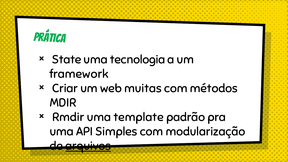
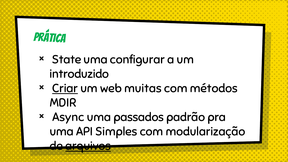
tecnologia: tecnologia -> configurar (137, 60)
framework: framework -> introduzido (79, 74)
Criar underline: none -> present (65, 88)
Rmdir: Rmdir -> Async (68, 117)
template: template -> passados (139, 117)
